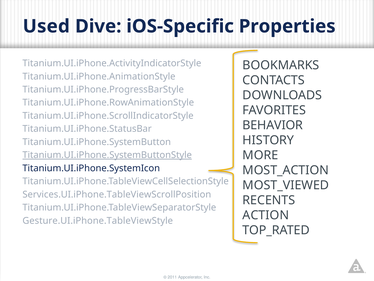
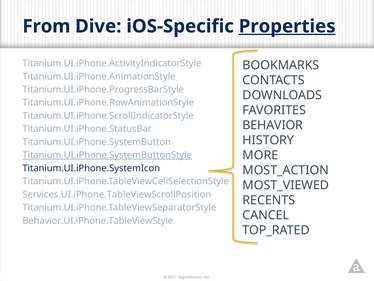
Used: Used -> From (46, 26)
Properties underline: none -> present (287, 26)
ACTION: ACTION -> CANCEL (266, 215)
Gesture.UI.iPhone.TableViewStyle: Gesture.UI.iPhone.TableViewStyle -> Behavior.UI.iPhone.TableViewStyle (98, 220)
